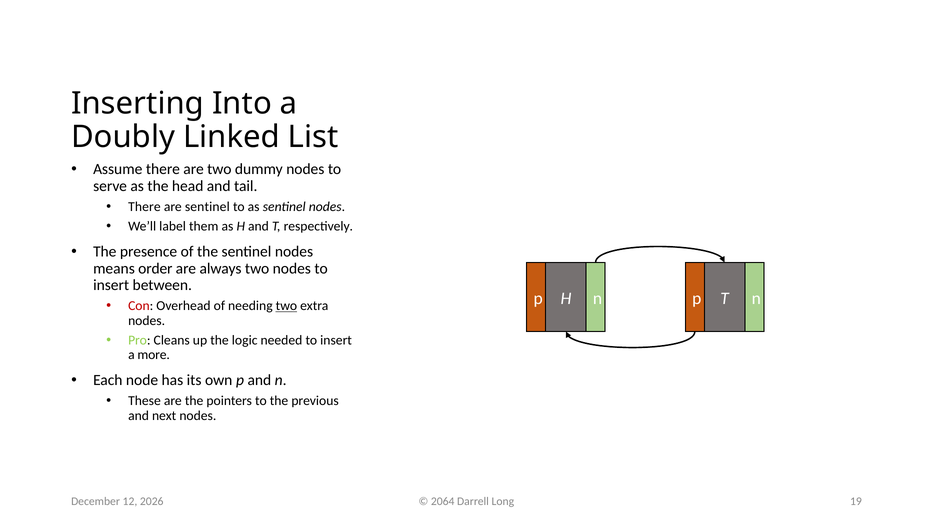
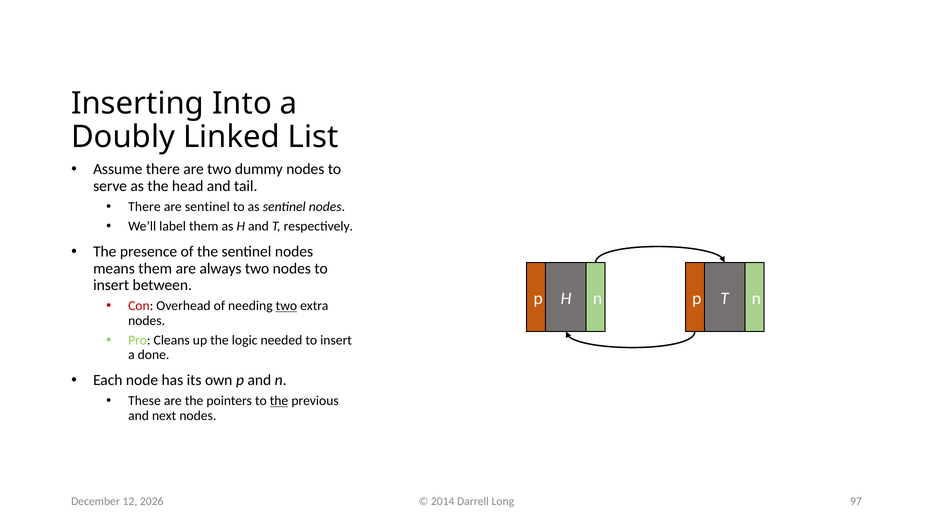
means order: order -> them (155, 268)
more: more -> done (154, 355)
the underline: none -> present (279, 401)
2064: 2064 -> 2014 (443, 501)
19: 19 -> 97 (856, 501)
